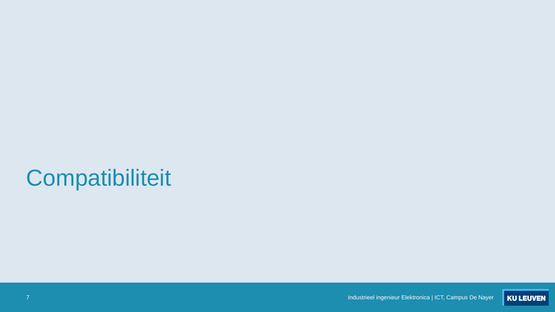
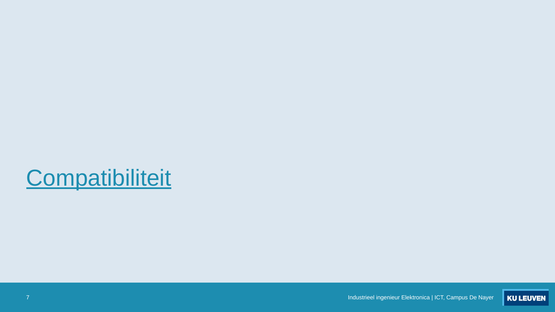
Compatibiliteit underline: none -> present (99, 178)
